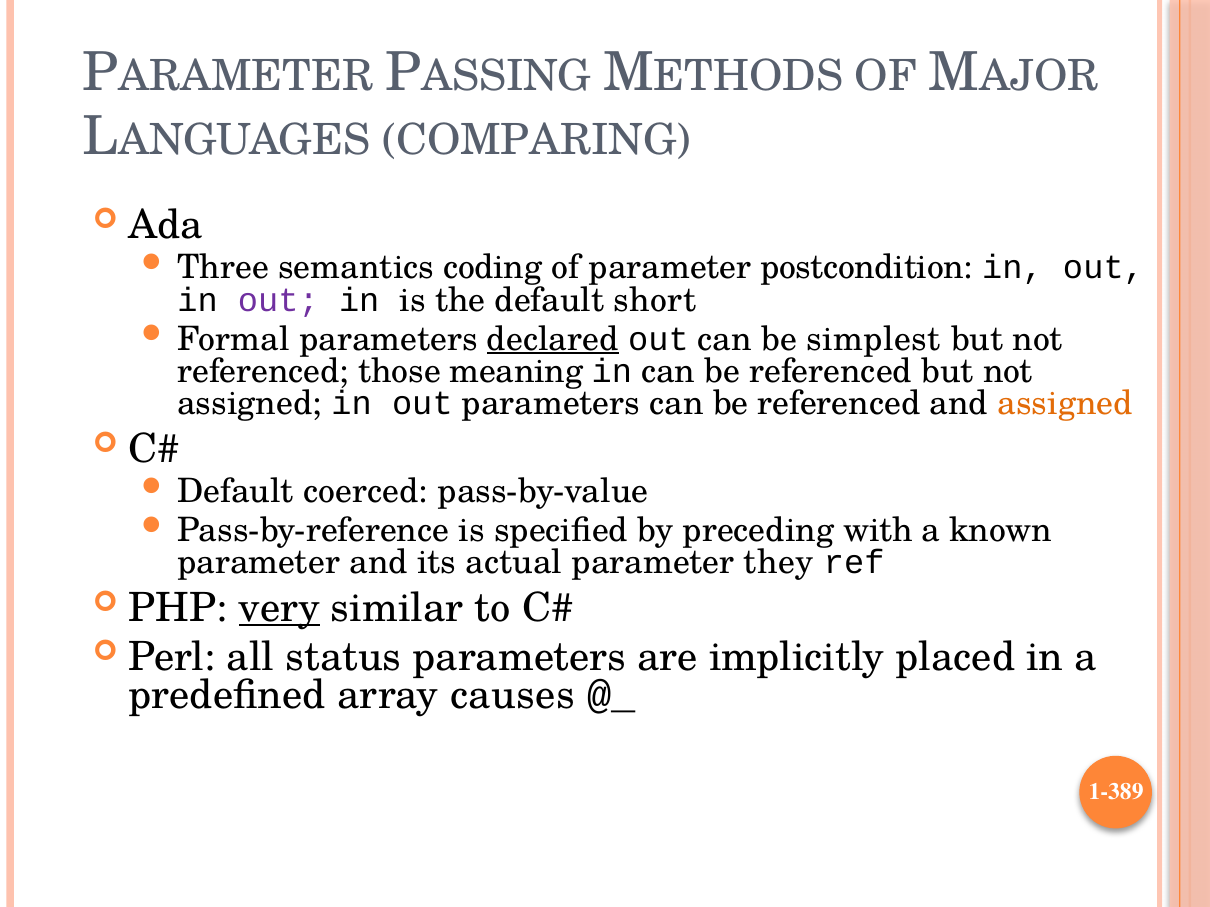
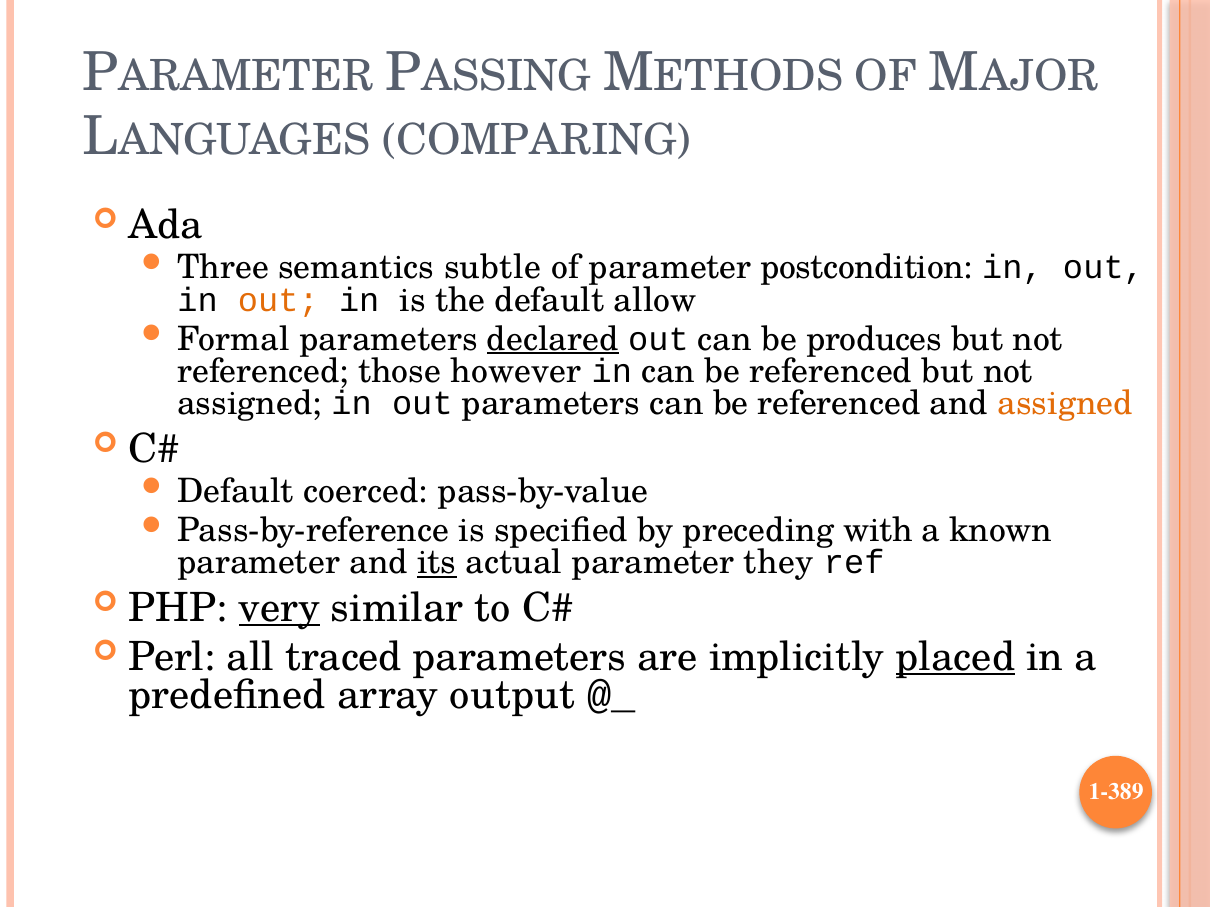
coding: coding -> subtle (493, 268)
out colour: purple -> orange (278, 300)
short: short -> allow (655, 300)
simplest: simplest -> produces (874, 339)
meaning: meaning -> however (516, 371)
its underline: none -> present (437, 563)
status: status -> traced (344, 657)
placed underline: none -> present (955, 657)
causes: causes -> output (512, 696)
